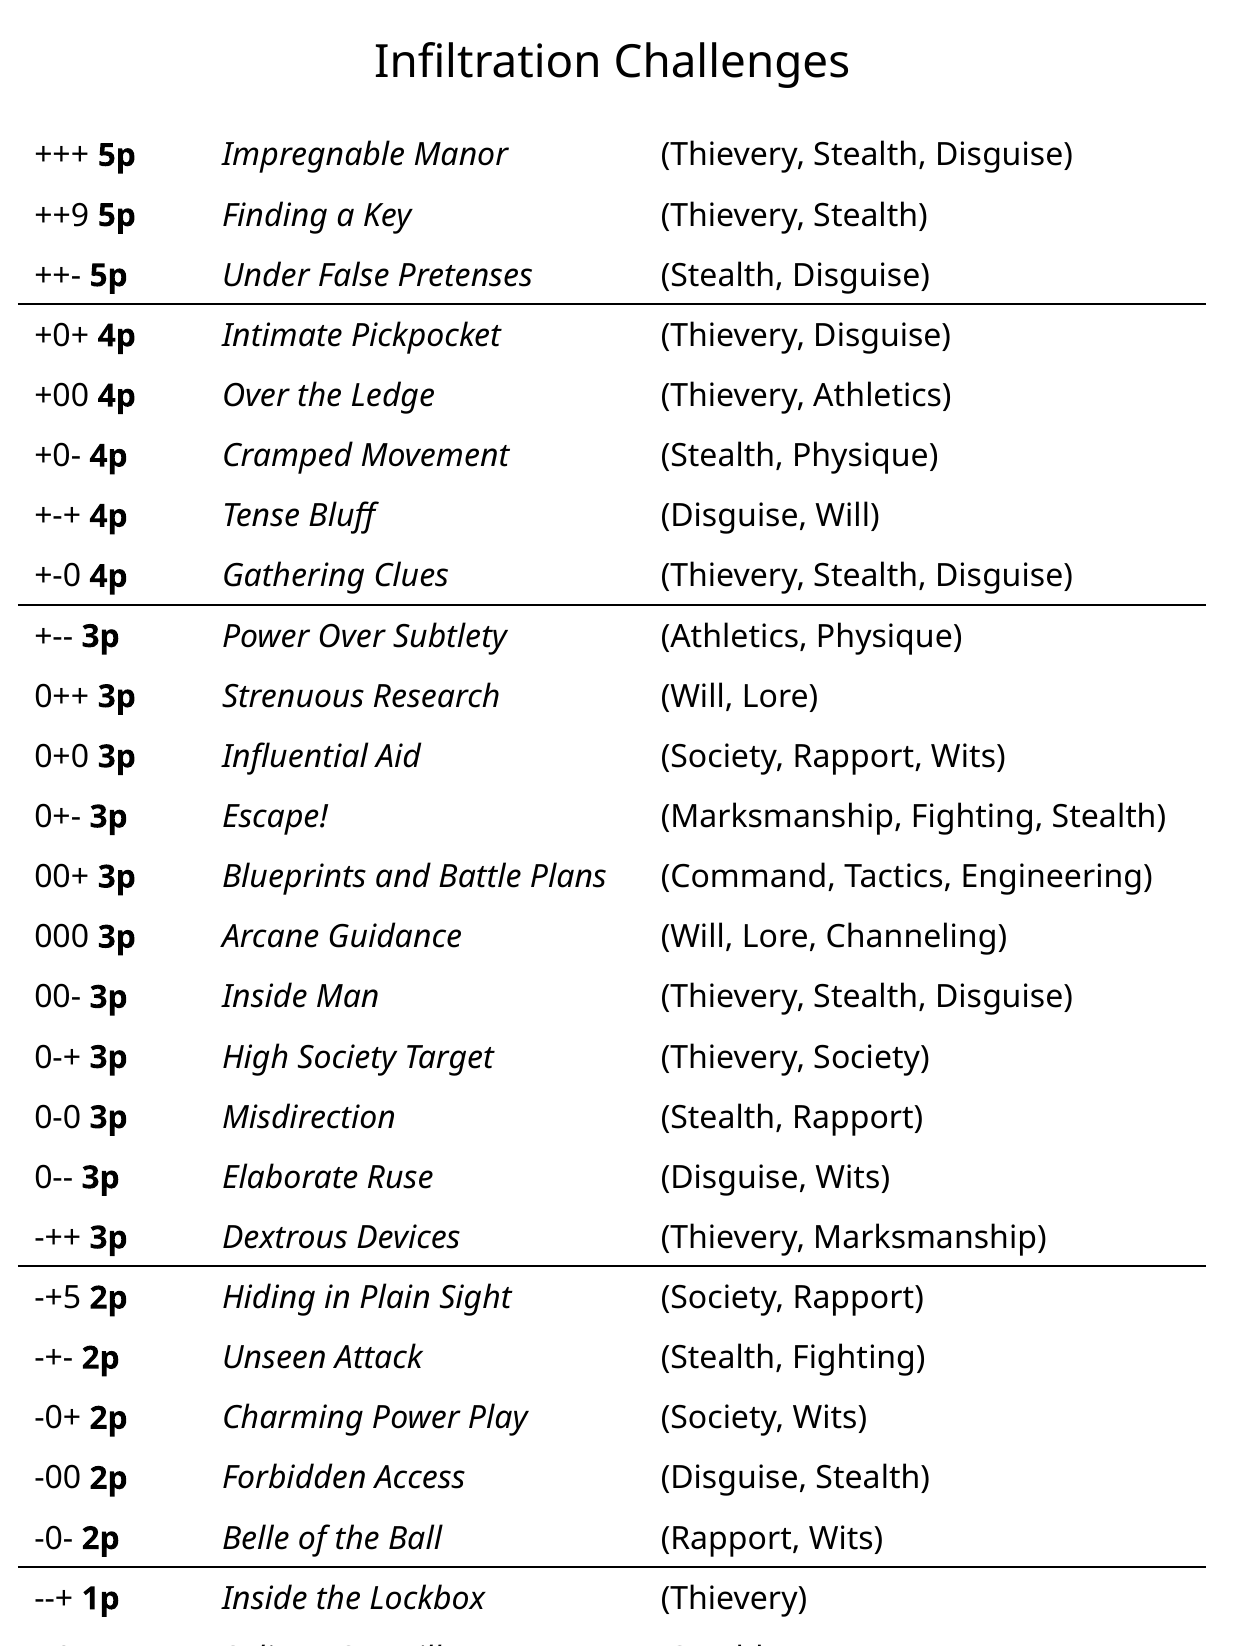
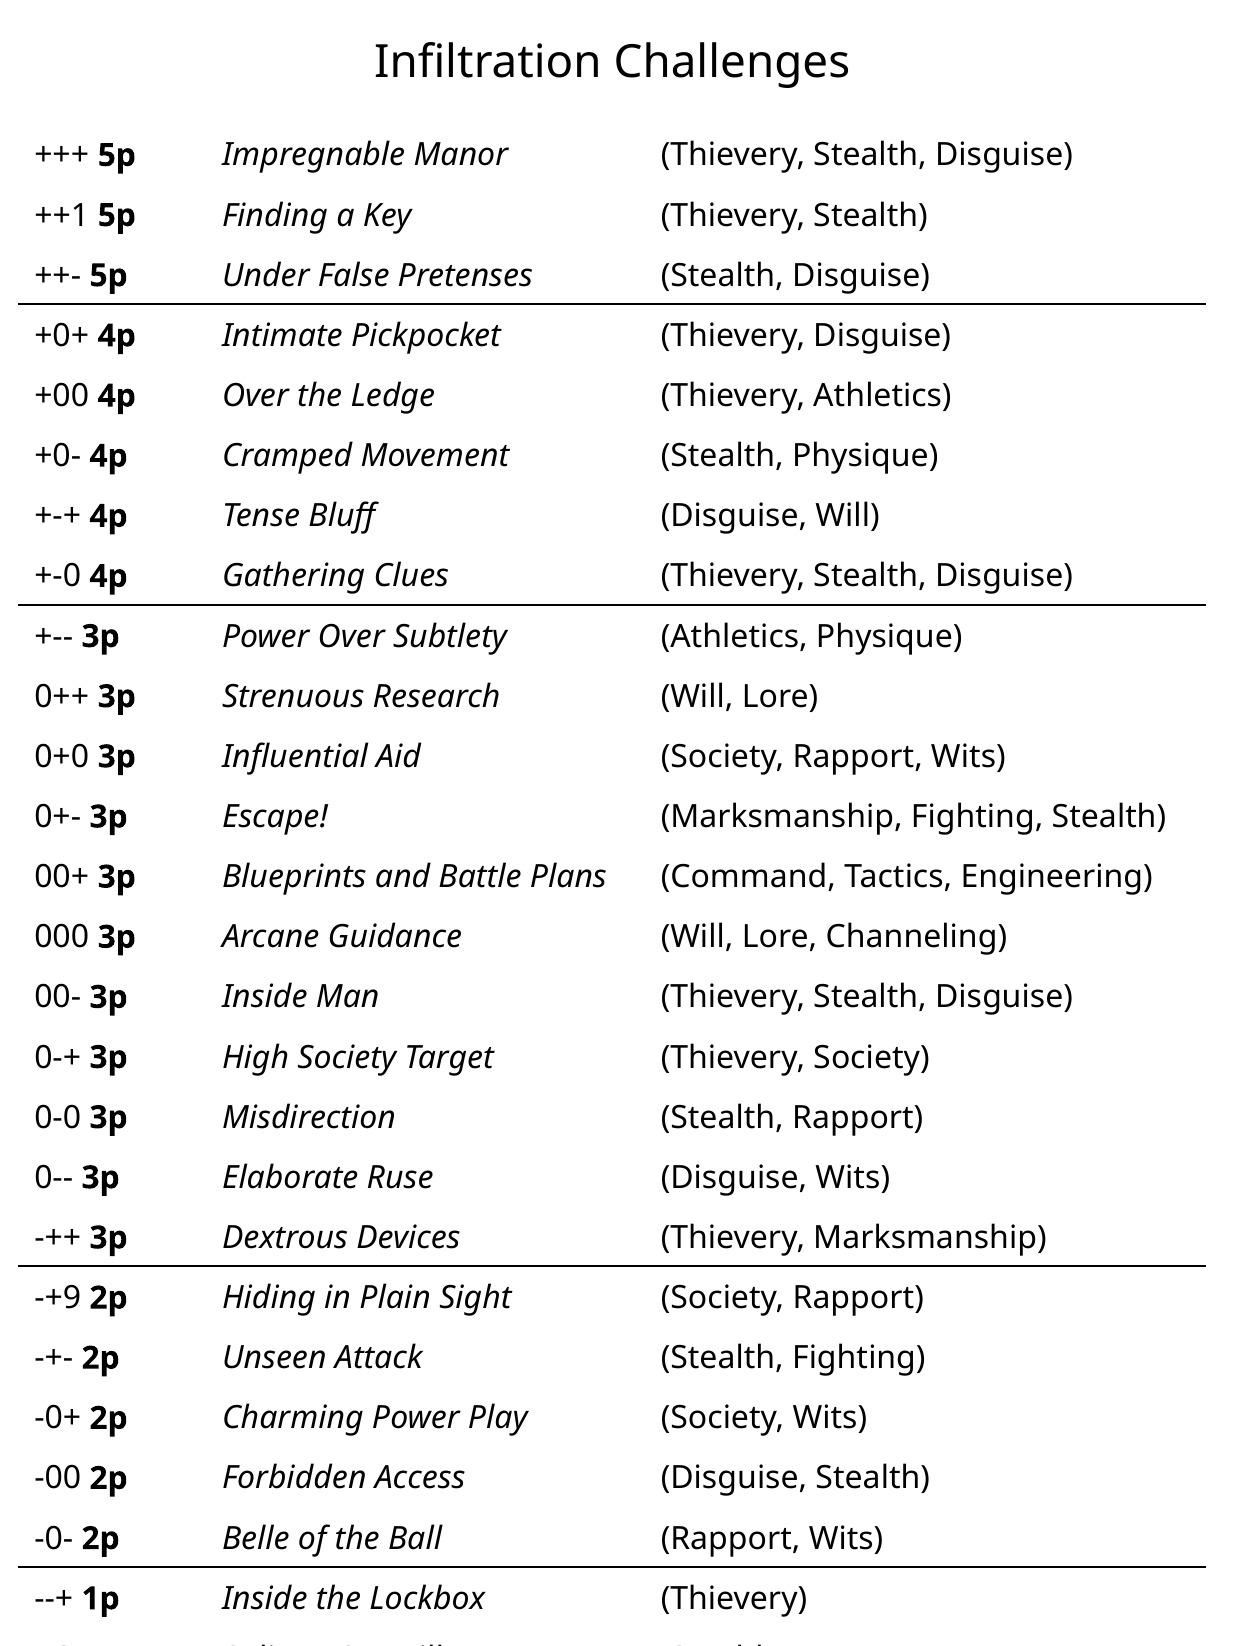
++9: ++9 -> ++1 (62, 215)
-+5: -+5 -> -+9 (58, 1297)
